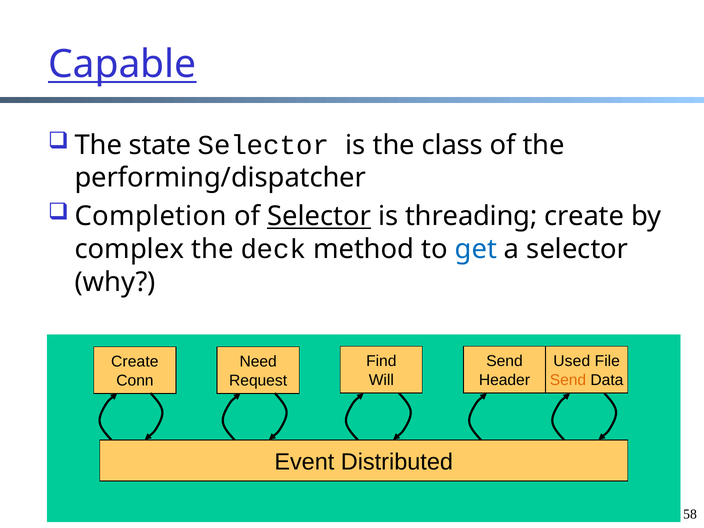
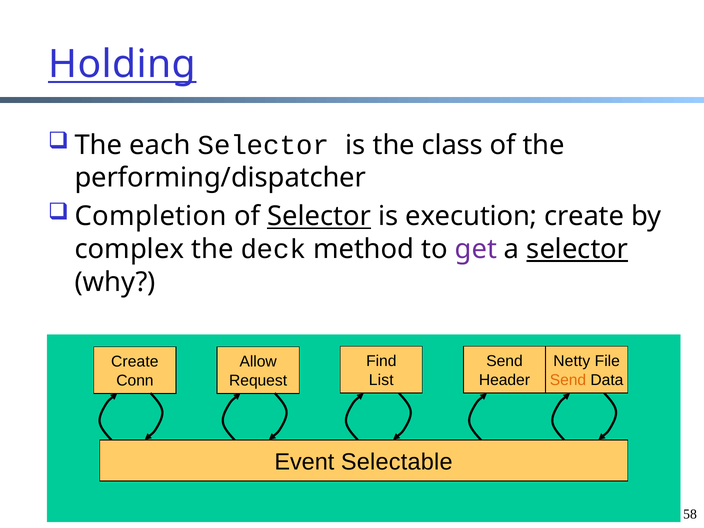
Capable: Capable -> Holding (122, 64)
state: state -> each (160, 145)
threading: threading -> execution (471, 216)
get colour: blue -> purple (476, 249)
selector underline: none -> present (577, 249)
Used: Used -> Netty (572, 361)
Need: Need -> Allow (258, 362)
Will: Will -> List (381, 380)
Distributed: Distributed -> Selectable (397, 462)
